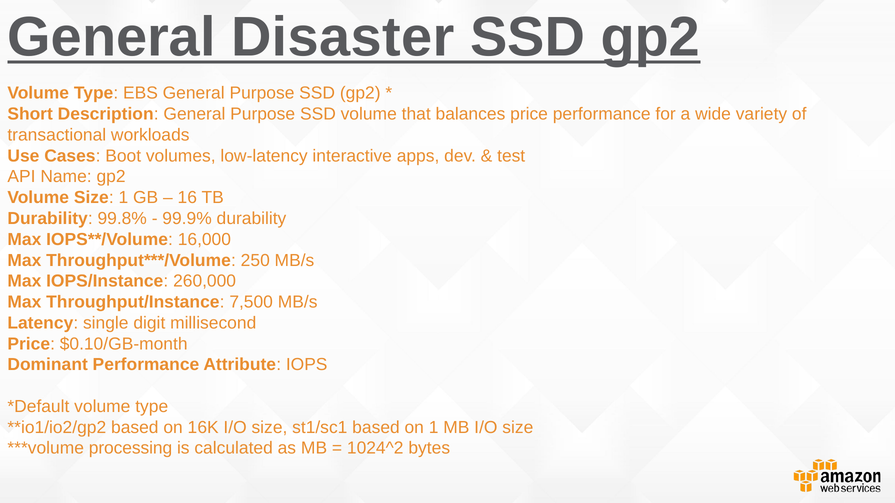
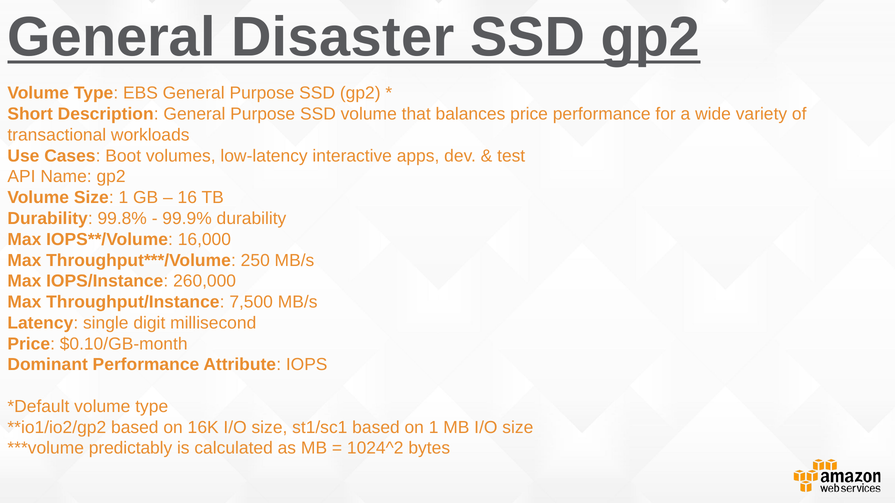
processing: processing -> predictably (131, 449)
